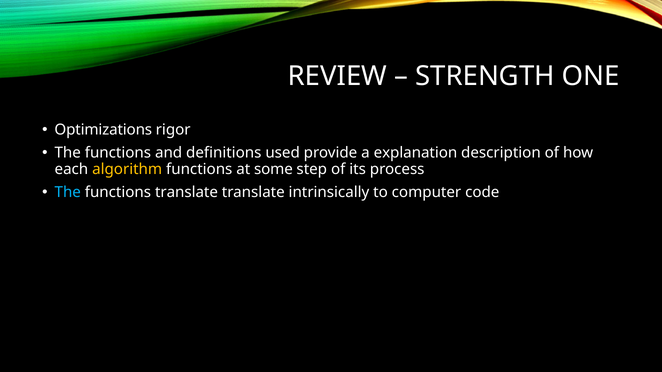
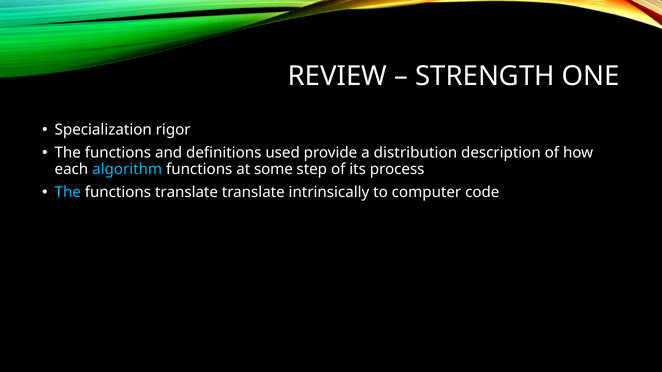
Optimizations: Optimizations -> Specialization (103, 130)
explanation: explanation -> distribution (415, 153)
algorithm colour: yellow -> light blue (127, 169)
